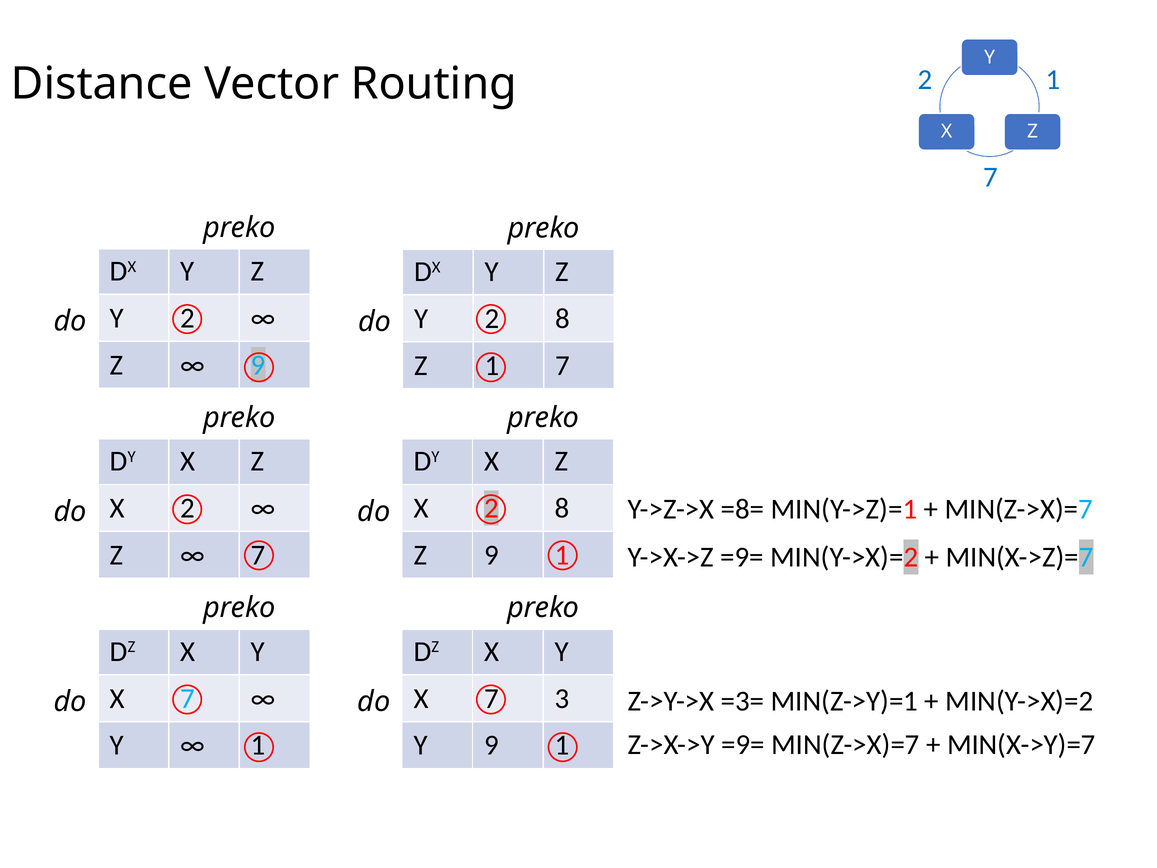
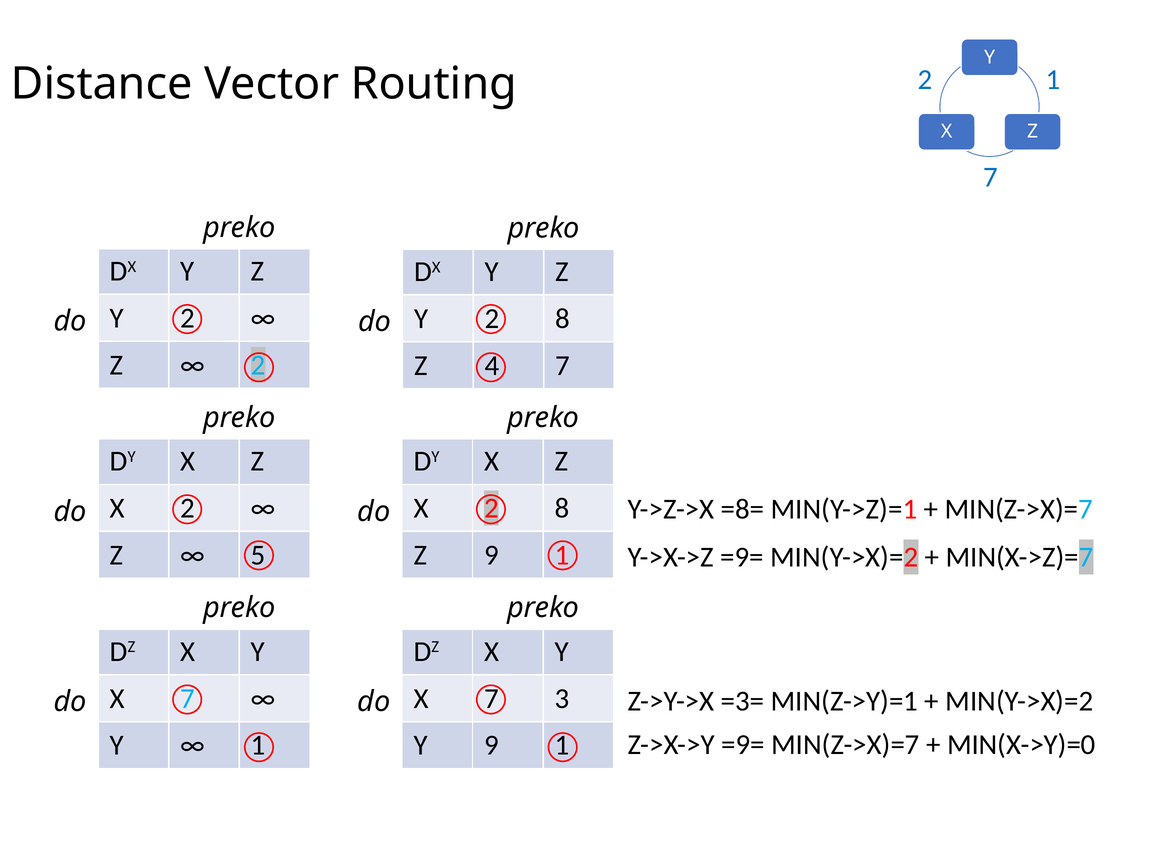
9: 9 -> 2 (258, 365)
Z 1: 1 -> 4 (492, 365)
7: 7 -> 5 (258, 555)
MIN(X->Y)=7: MIN(X->Y)=7 -> MIN(X->Y)=0 (1021, 745)
